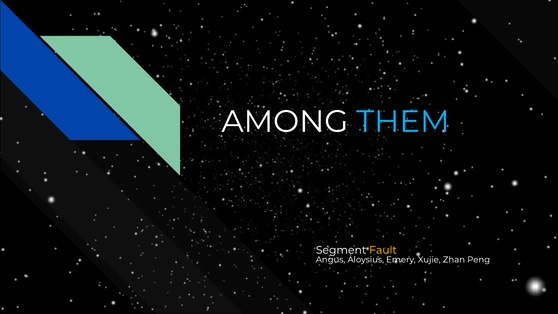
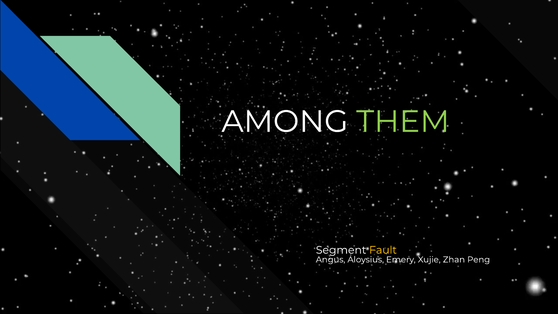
THEM colour: light blue -> light green (403, 122)
